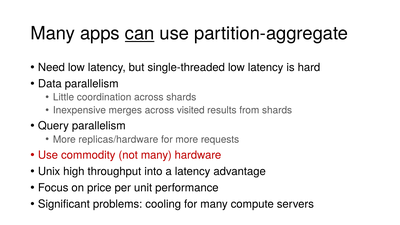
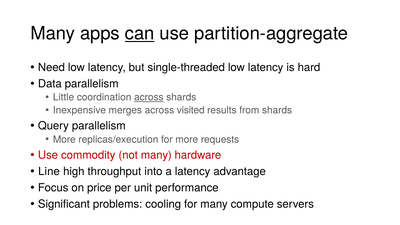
across underline: none -> present (149, 97)
replicas/hardware: replicas/hardware -> replicas/execution (118, 139)
Unix: Unix -> Line (49, 171)
